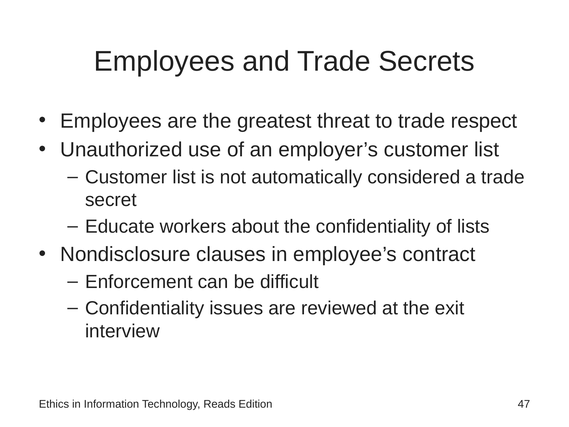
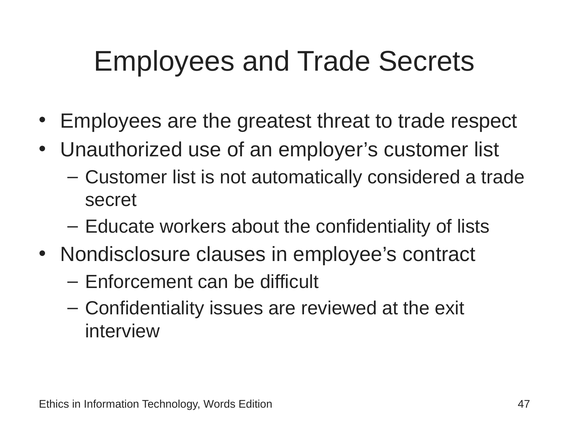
Reads: Reads -> Words (219, 404)
